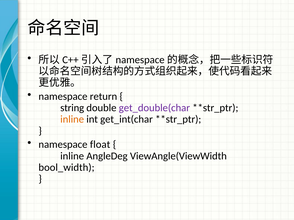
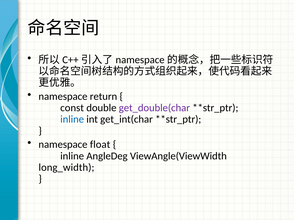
string: string -> const (72, 108)
inline colour: orange -> blue (72, 120)
bool_width: bool_width -> long_width (66, 168)
